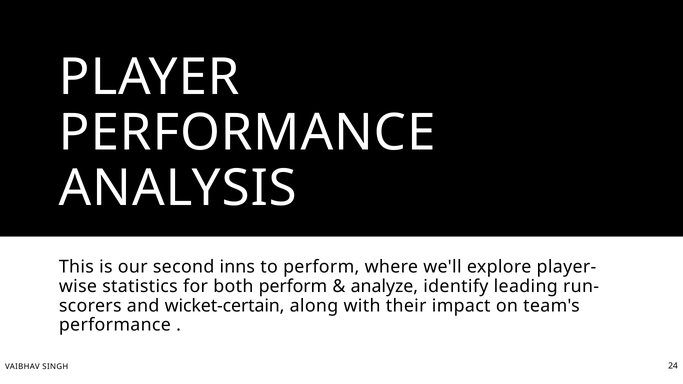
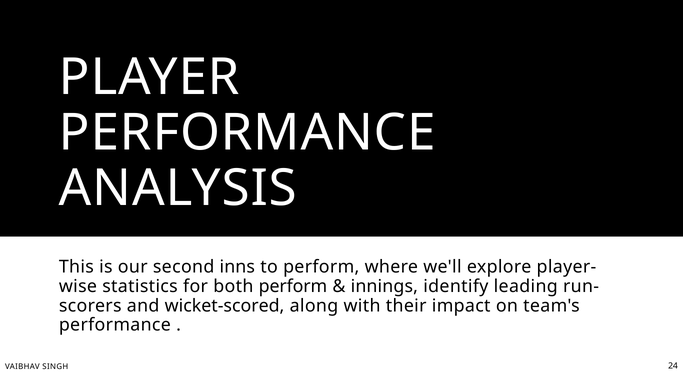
analyze: analyze -> innings (384, 286)
wicket-certain: wicket-certain -> wicket-scored (225, 306)
